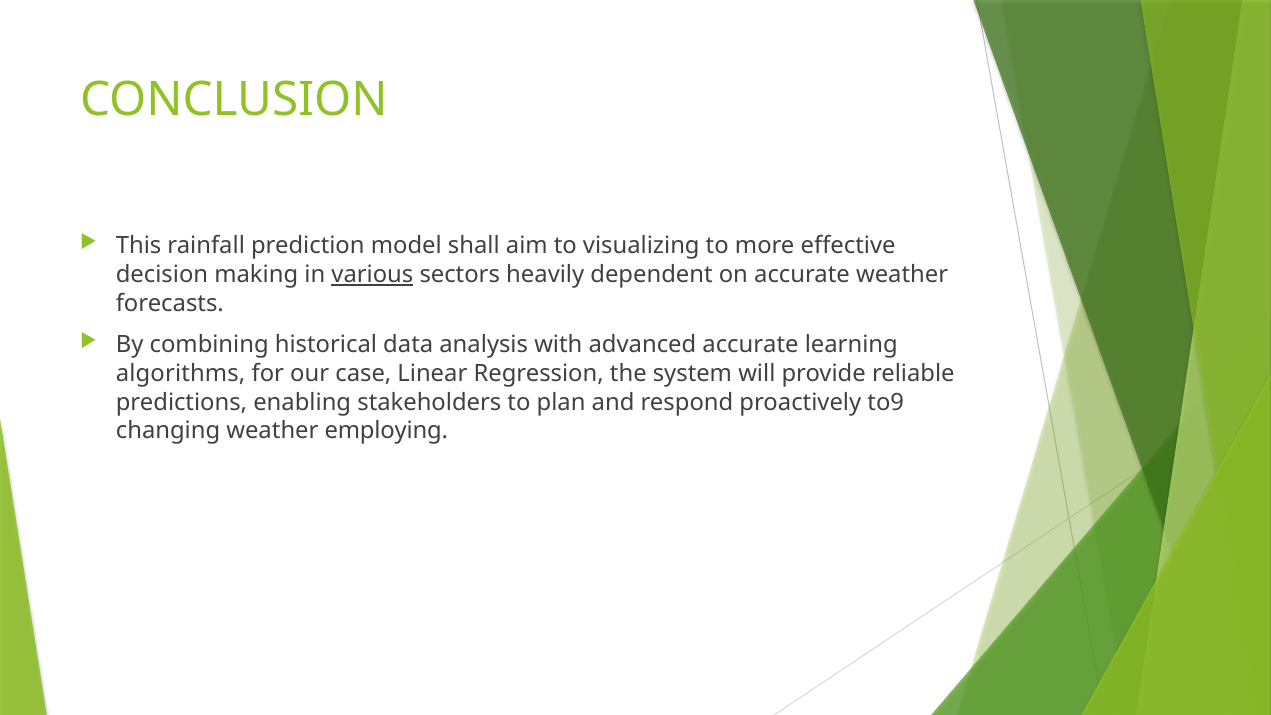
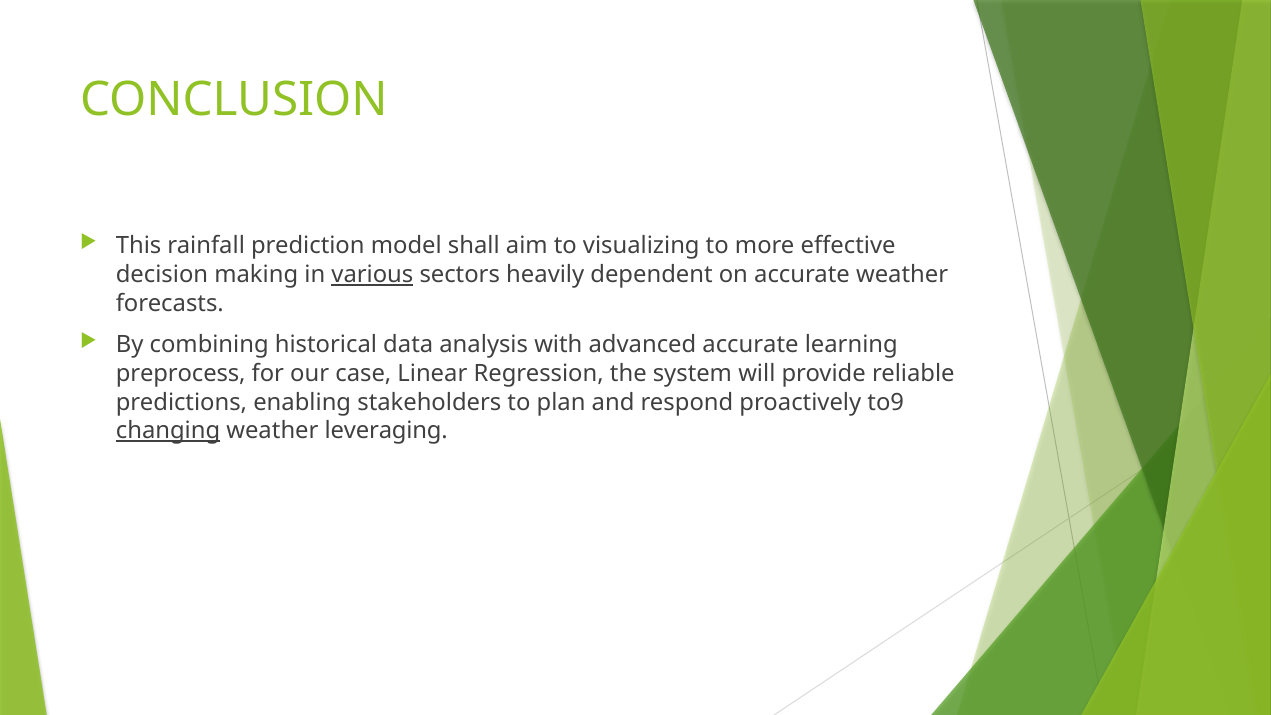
algorithms: algorithms -> preprocess (181, 374)
changing underline: none -> present (168, 431)
employing: employing -> leveraging (386, 431)
